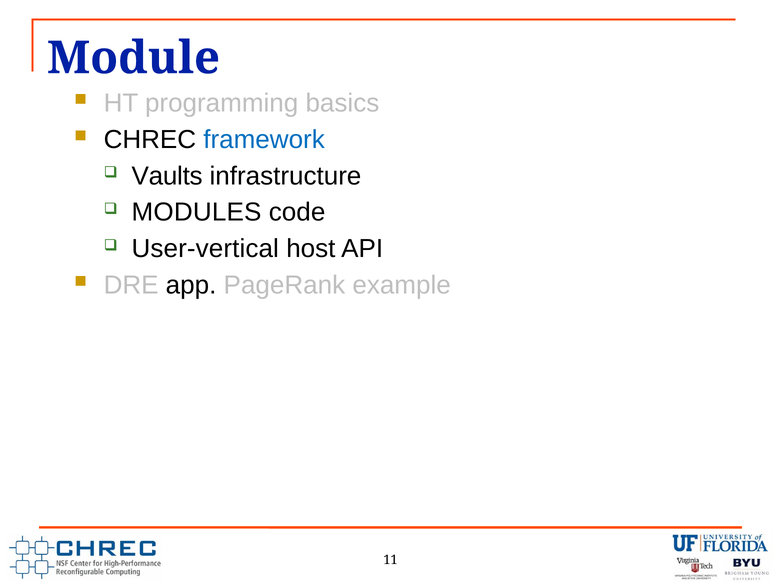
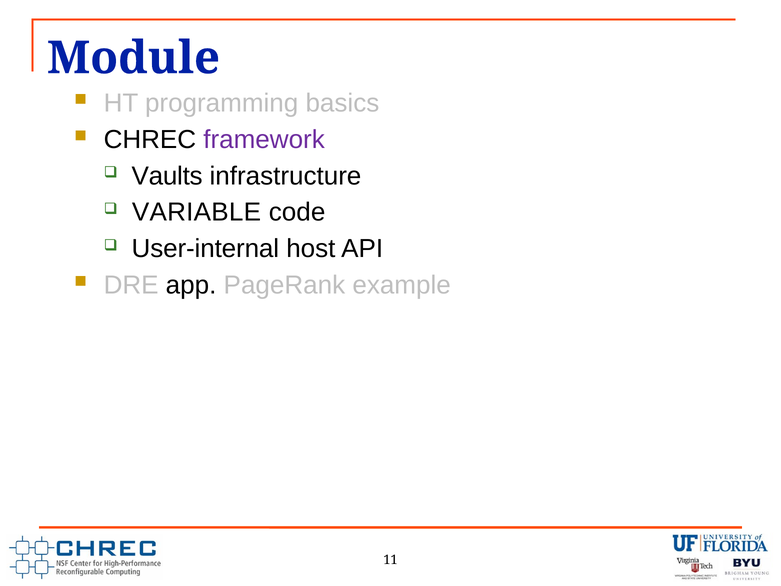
framework colour: blue -> purple (264, 139)
MODULES: MODULES -> VARIABLE (196, 212)
User-vertical: User-vertical -> User-internal (205, 249)
